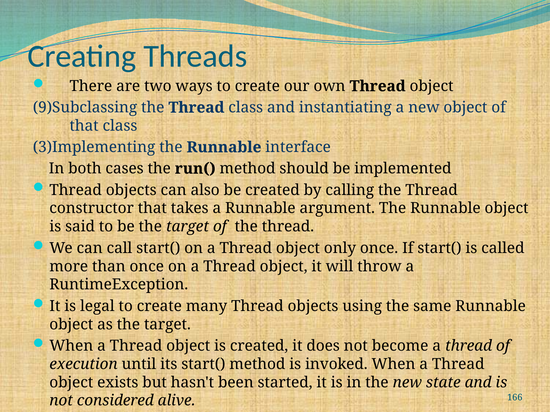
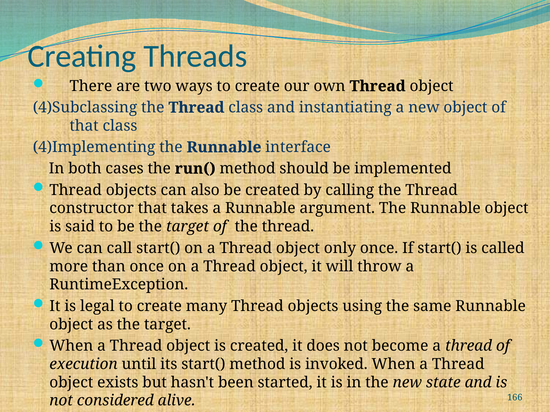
9)Subclassing: 9)Subclassing -> 4)Subclassing (85, 108)
3)Implementing: 3)Implementing -> 4)Implementing (94, 147)
